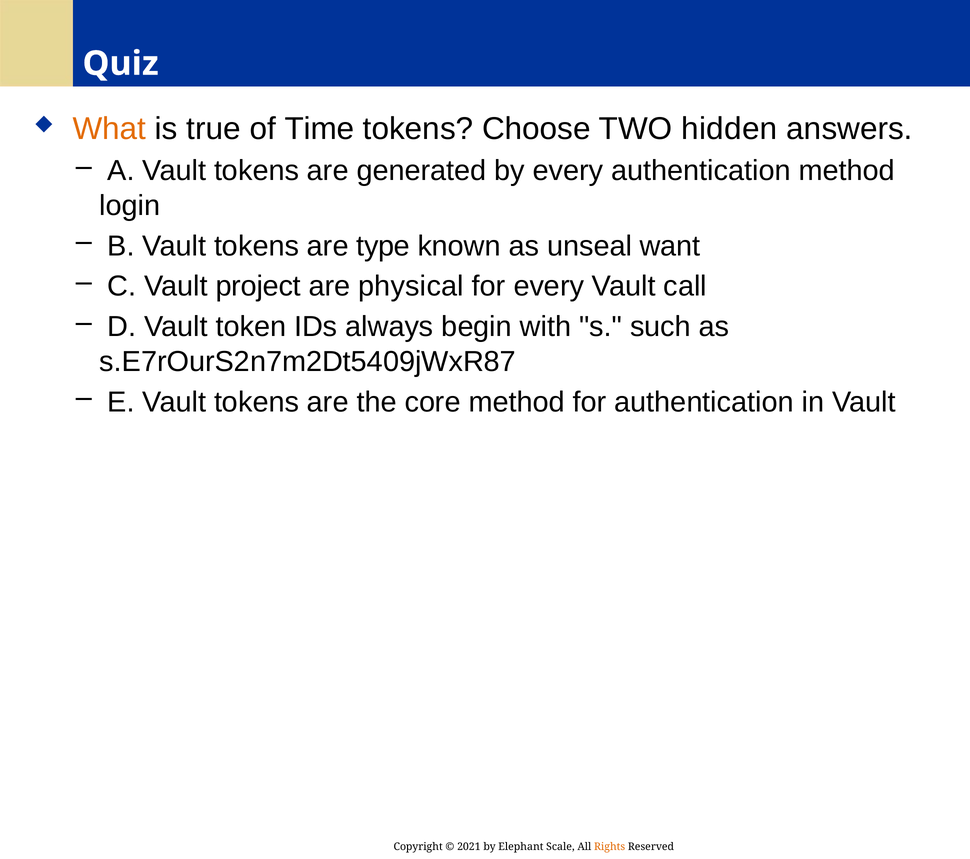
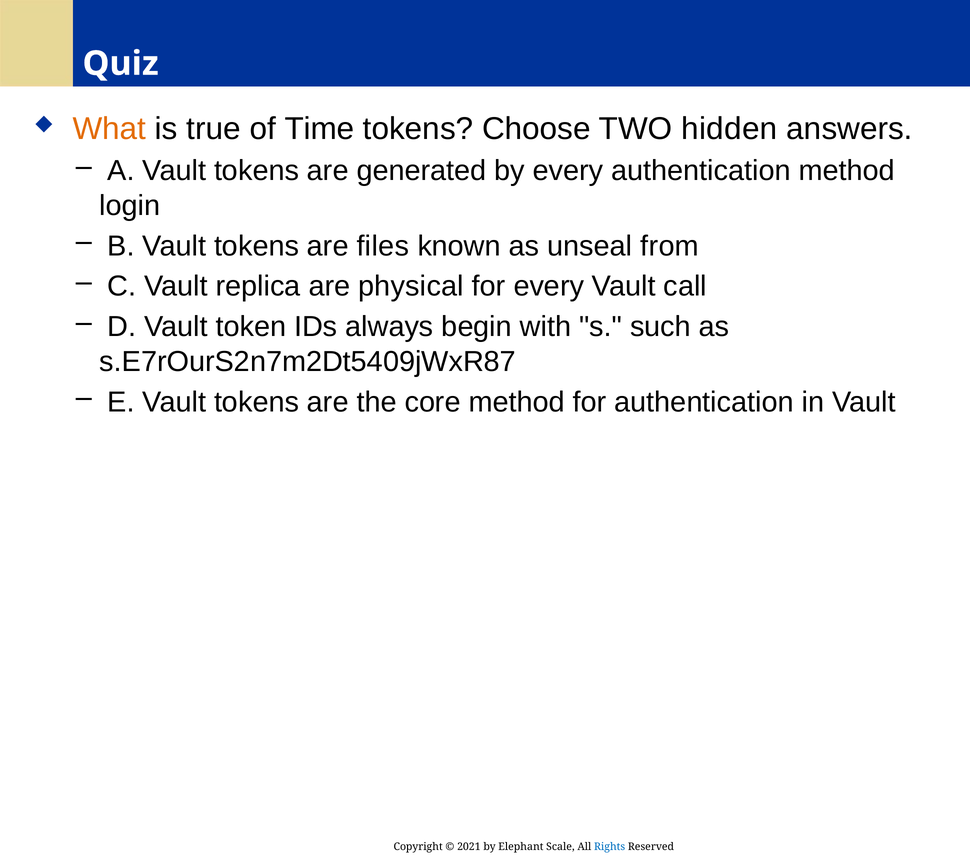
type: type -> files (383, 246)
want: want -> from (670, 246)
project: project -> replica (258, 286)
Rights colour: orange -> blue (610, 846)
